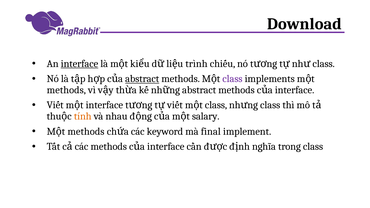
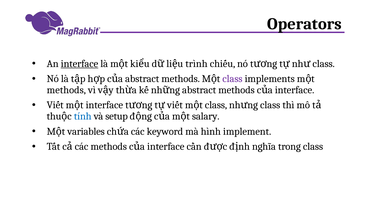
Download: Download -> Operators (304, 24)
abstract underline: present -> none (142, 79)
tính colour: orange -> blue (83, 116)
nhau: nhau -> setup (117, 116)
methods: methods -> variables (86, 131)
final: final -> hình (211, 131)
